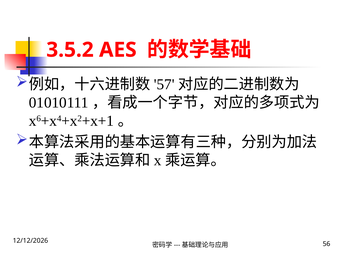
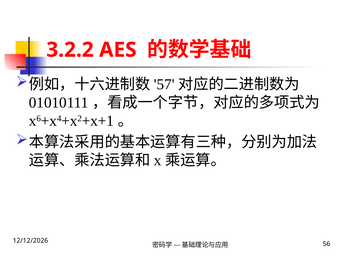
3.5.2: 3.5.2 -> 3.2.2 (70, 50)
